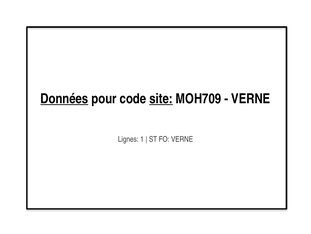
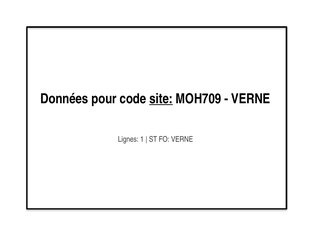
Données underline: present -> none (64, 98)
